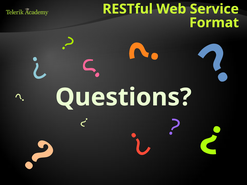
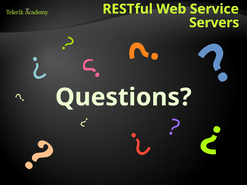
Format: Format -> Servers (214, 23)
